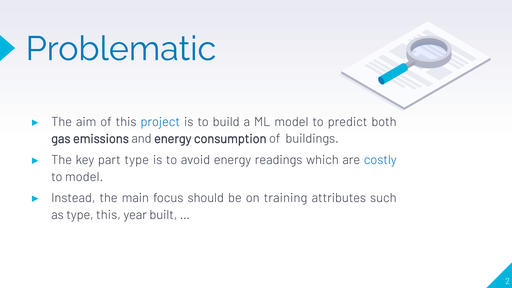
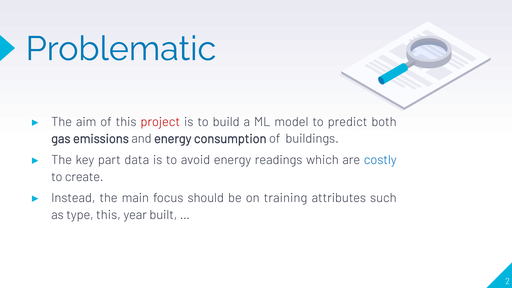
project colour: blue -> red (160, 122)
part type: type -> data (137, 160)
to model: model -> create (84, 177)
